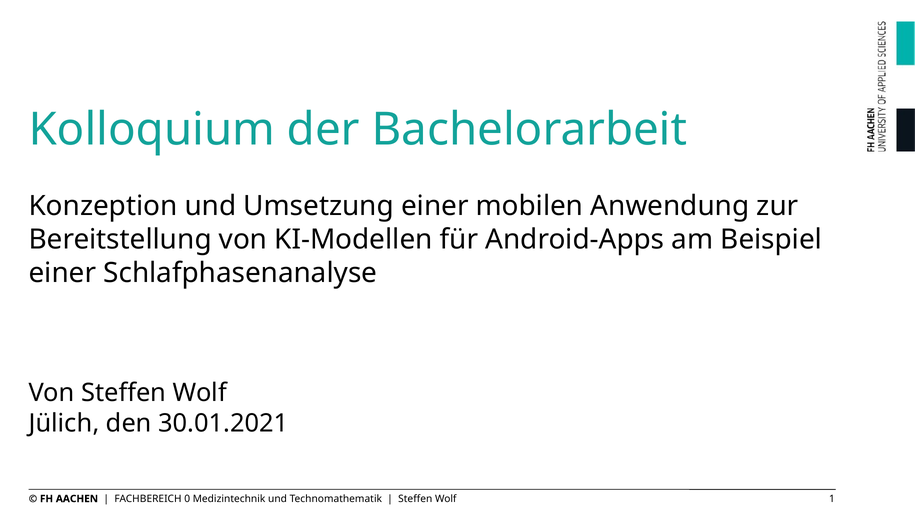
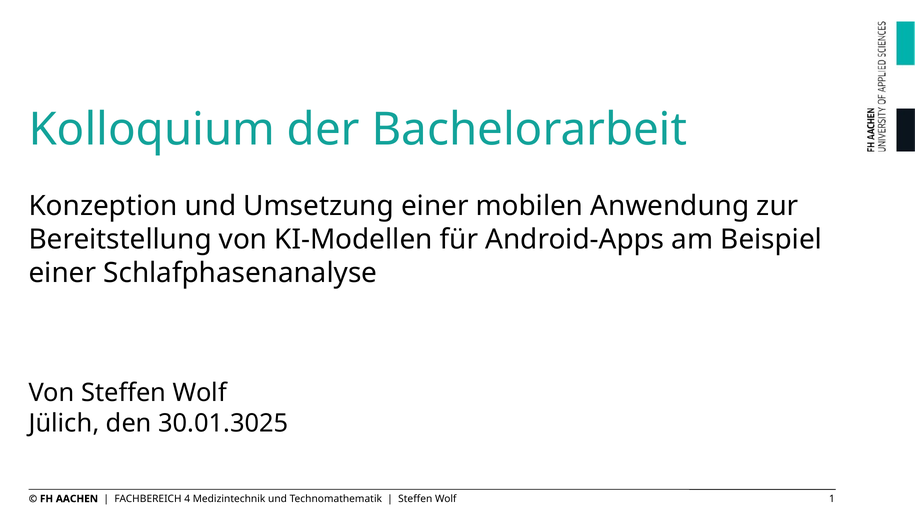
30.01.2021: 30.01.2021 -> 30.01.3025 (223, 423)
0: 0 -> 4 (187, 498)
